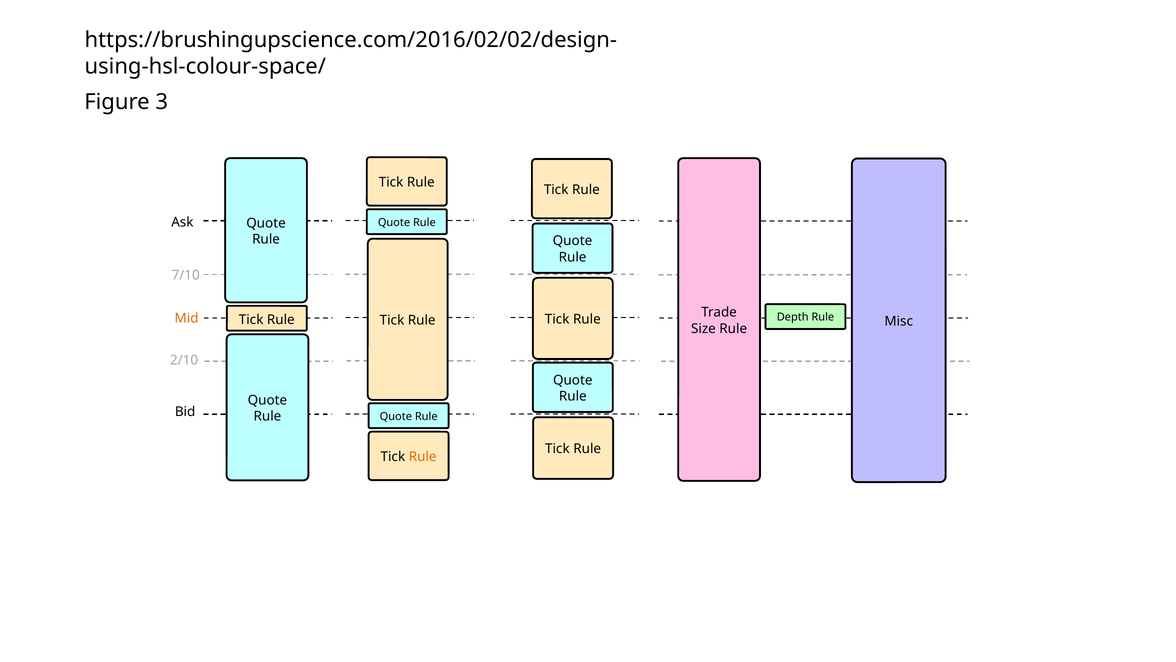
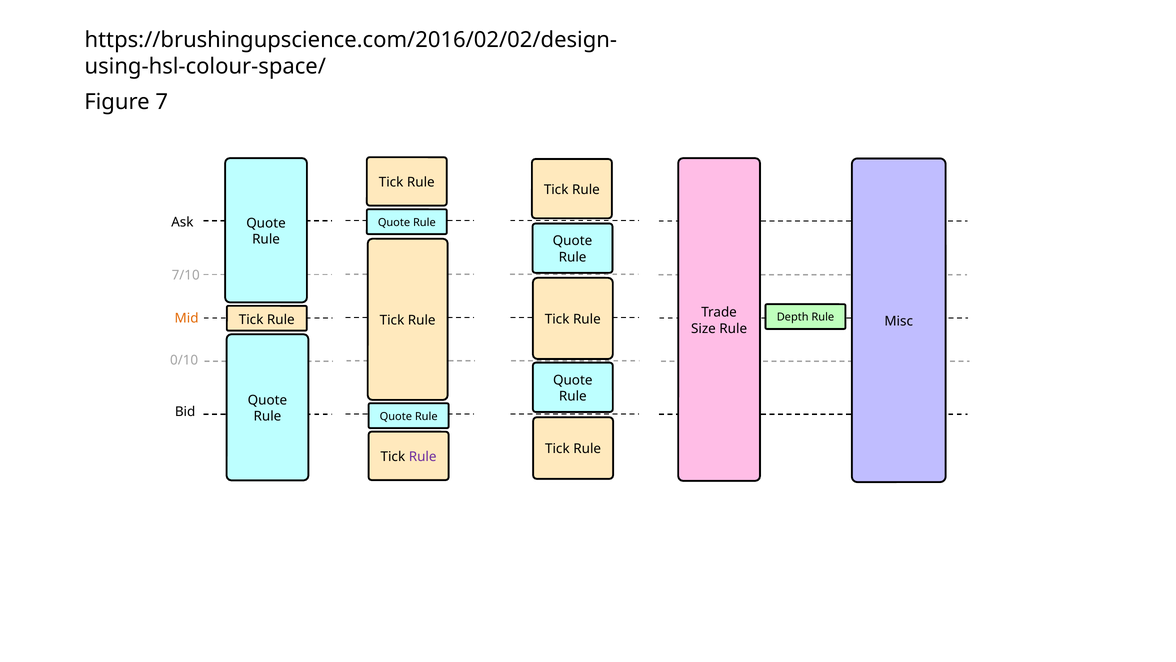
3: 3 -> 7 (162, 102)
2/10: 2/10 -> 0/10 (184, 360)
Rule colour: orange -> purple (423, 456)
